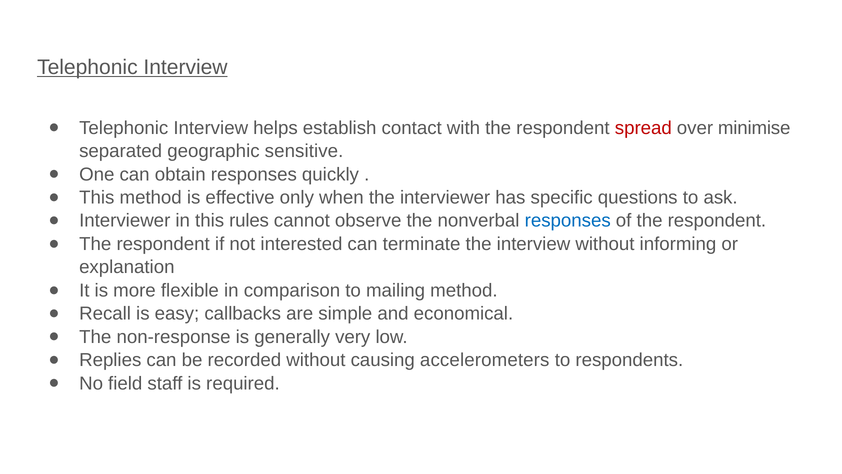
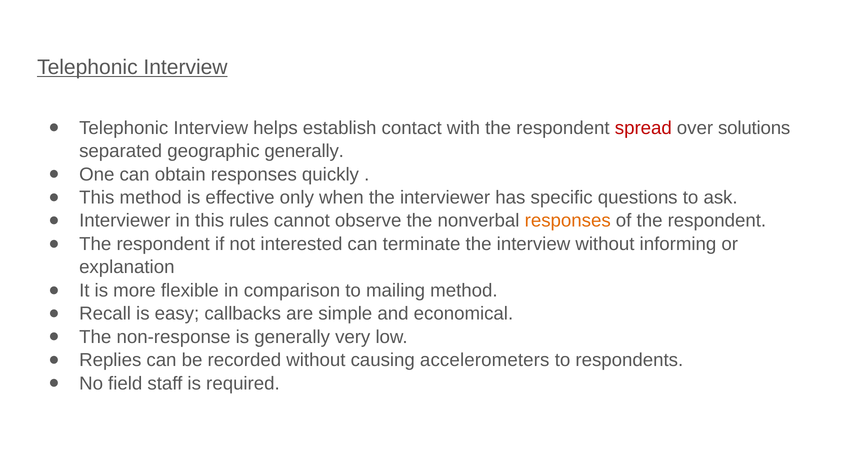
minimise: minimise -> solutions (754, 128)
geographic sensitive: sensitive -> generally (304, 151)
responses colour: blue -> orange (568, 221)
